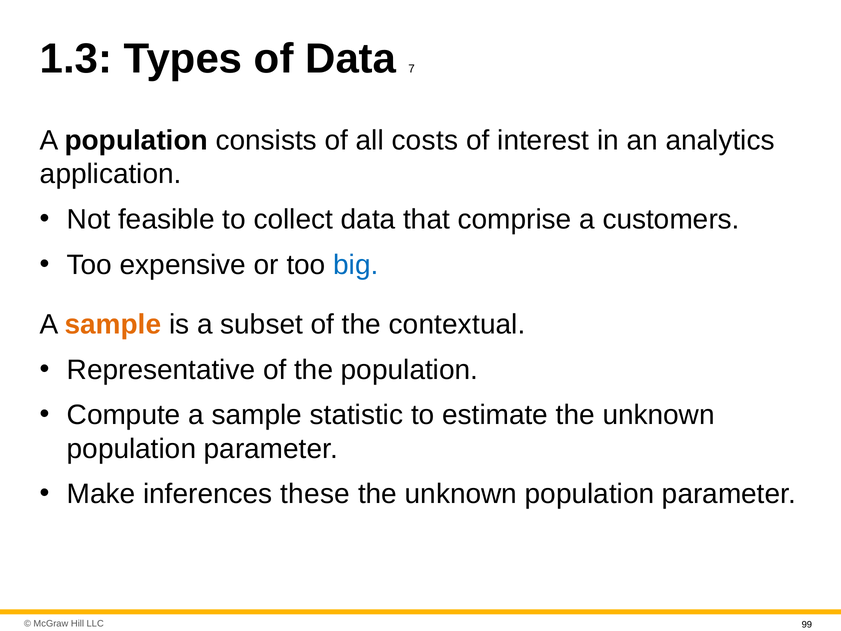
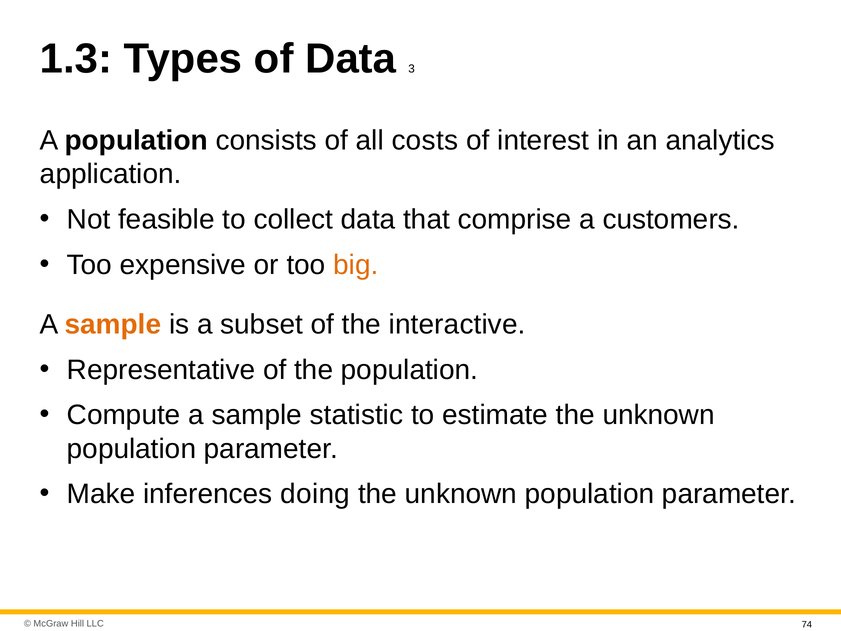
7: 7 -> 3 (412, 69)
big colour: blue -> orange (356, 265)
contextual: contextual -> interactive (457, 324)
these: these -> doing (315, 494)
99: 99 -> 74 (807, 624)
